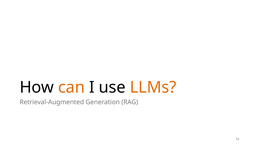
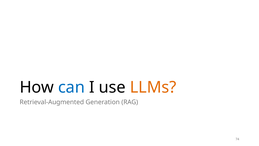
can colour: orange -> blue (71, 87)
